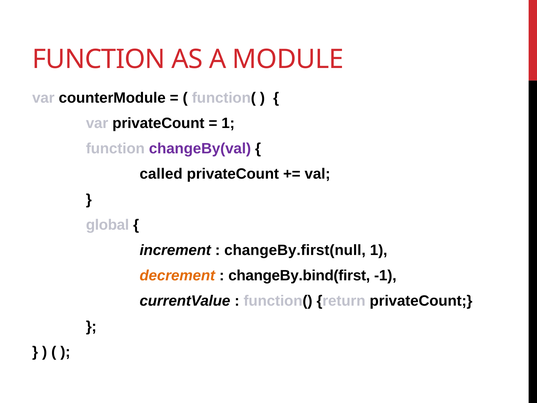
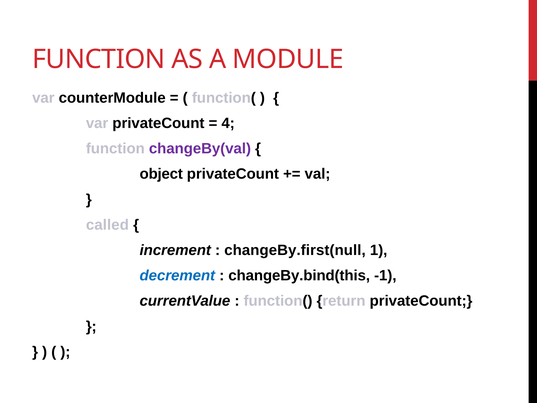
1: 1 -> 4 (228, 123)
called: called -> object (161, 174)
global: global -> called (107, 225)
decrement colour: orange -> blue (177, 275)
changeBy.bind(first: changeBy.bind(first -> changeBy.bind(this (299, 275)
